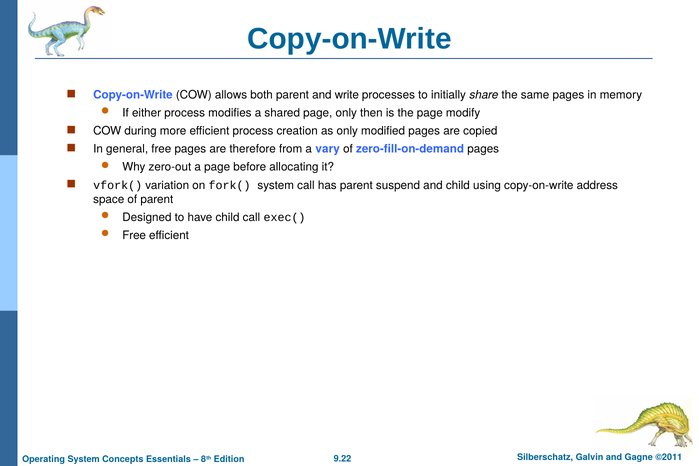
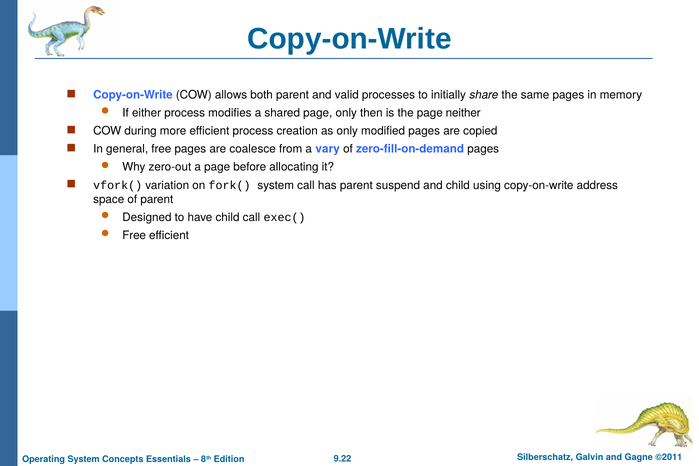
write: write -> valid (347, 95)
modify: modify -> neither (463, 113)
therefore: therefore -> coalesce (253, 149)
